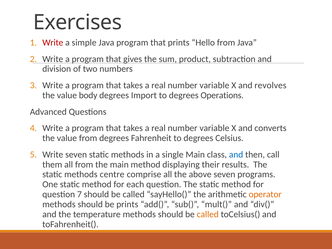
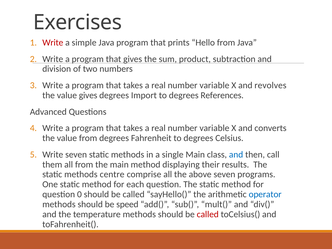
value body: body -> gives (88, 95)
Operations: Operations -> References (222, 95)
7: 7 -> 0 (79, 194)
operator colour: orange -> blue (265, 194)
be prints: prints -> speed (127, 204)
called colour: orange -> red (208, 214)
